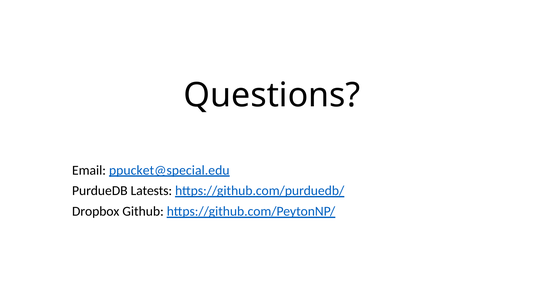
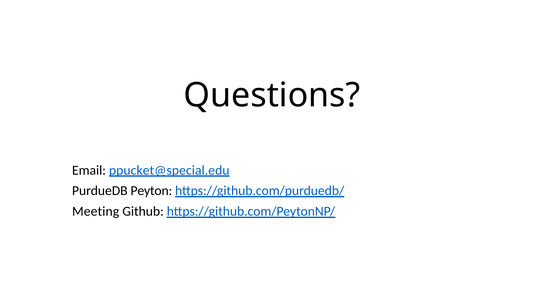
Latests: Latests -> Peyton (151, 191)
Dropbox: Dropbox -> Meeting (96, 211)
